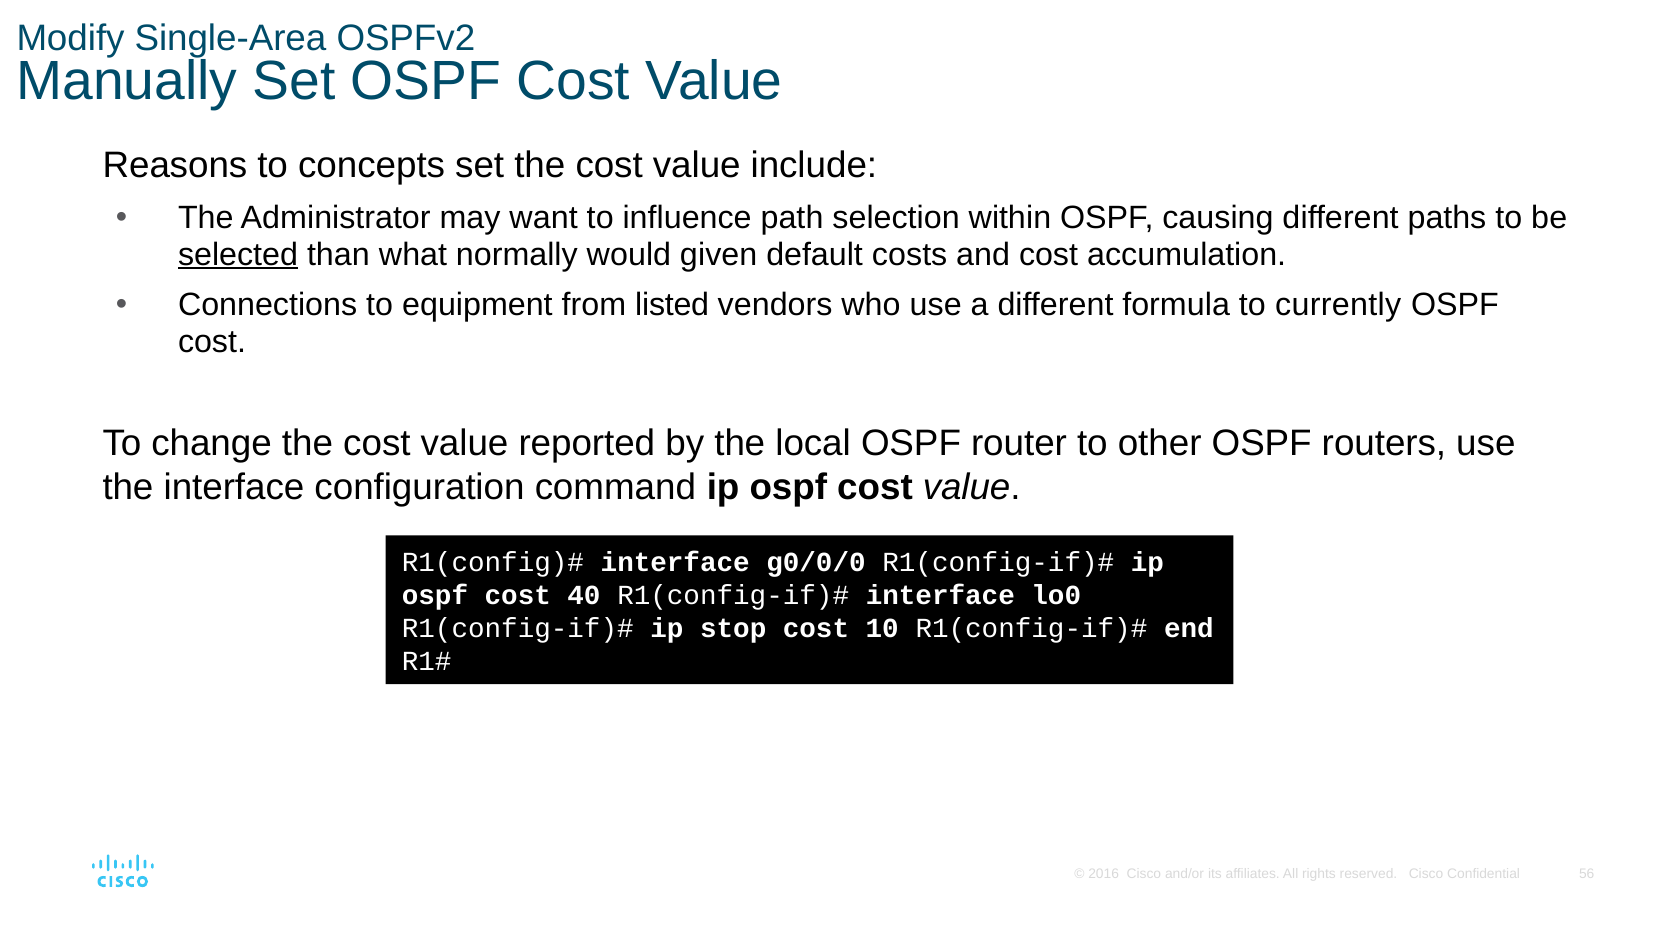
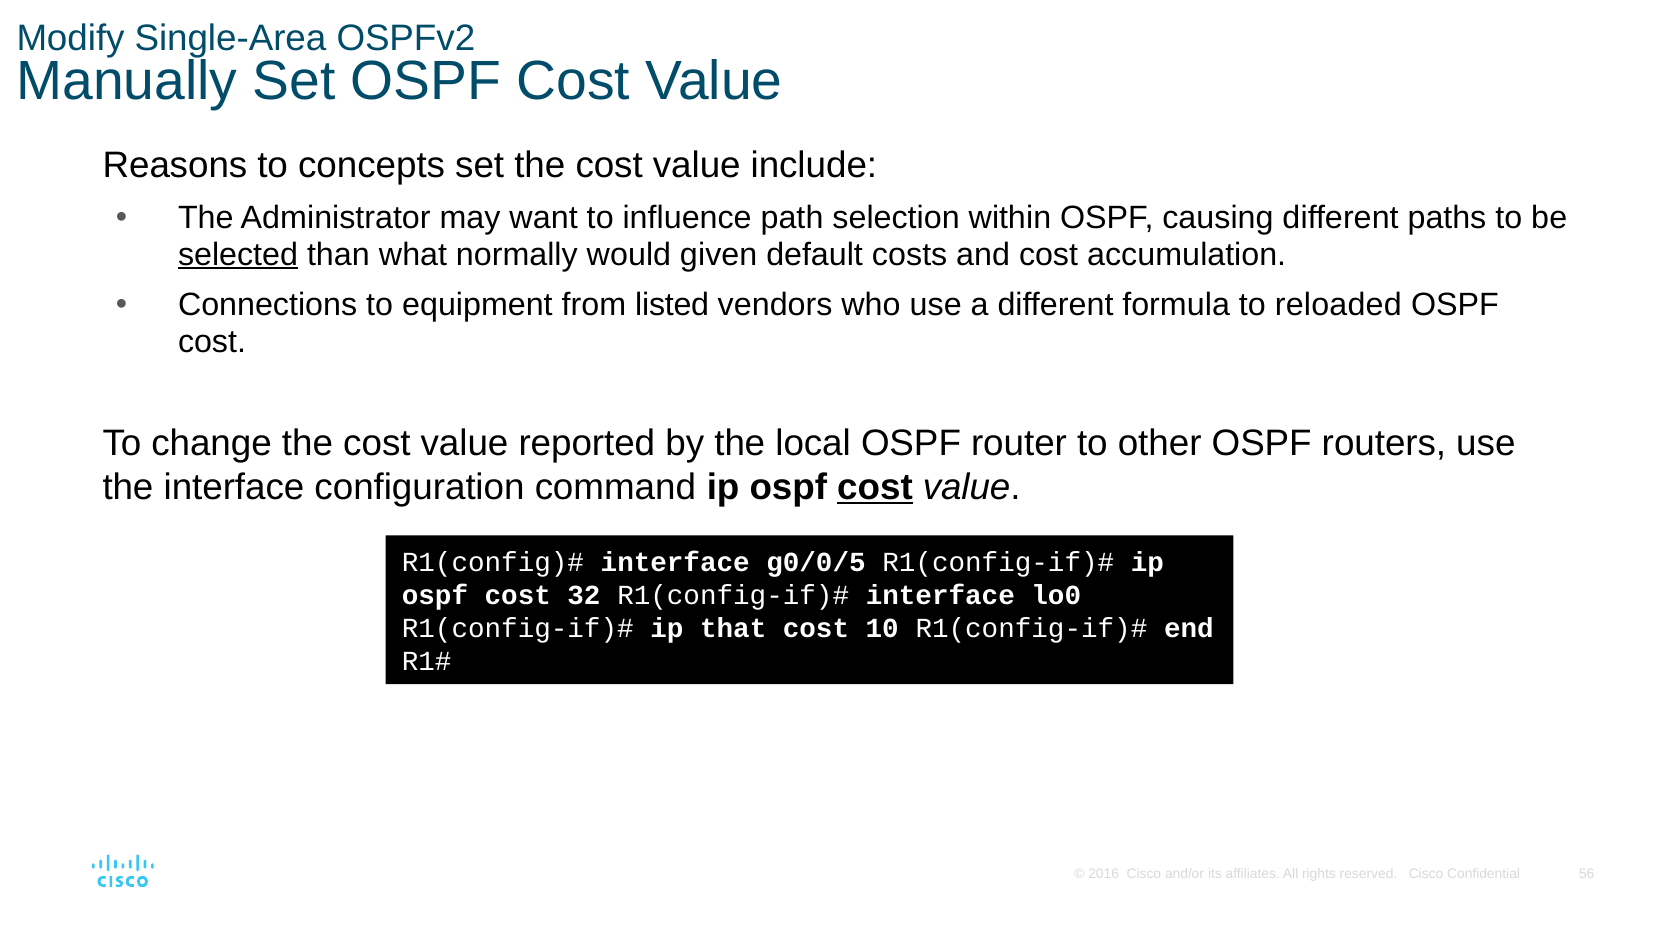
currently: currently -> reloaded (1338, 305)
cost underline: none -> present (875, 487)
g0/0/0: g0/0/0 -> g0/0/5 (816, 562)
40: 40 -> 32 (584, 595)
stop: stop -> that (733, 628)
